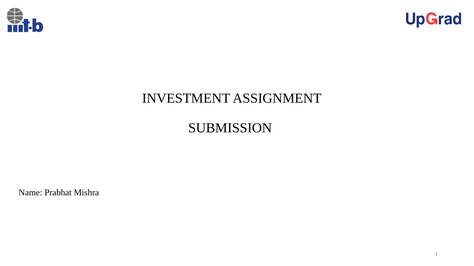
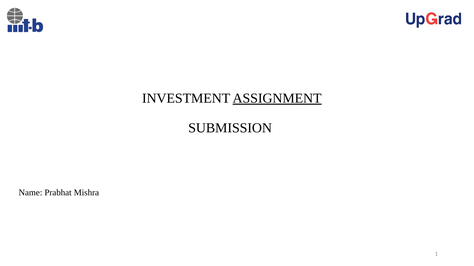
ASSIGNMENT underline: none -> present (277, 98)
